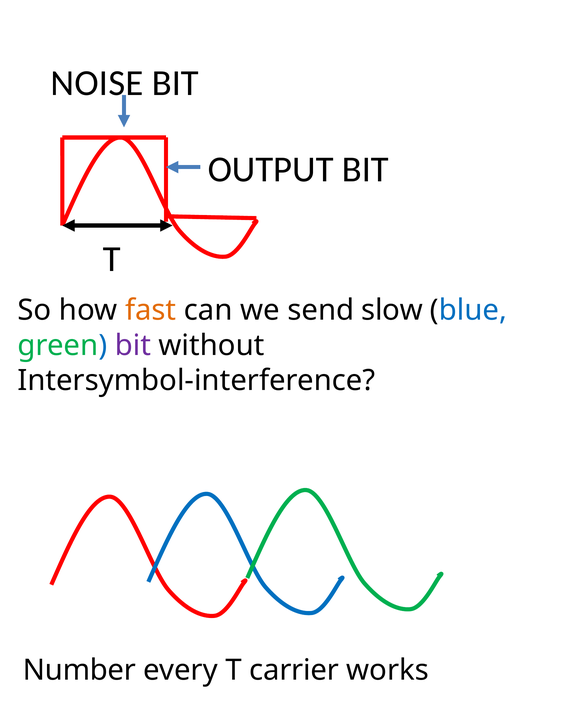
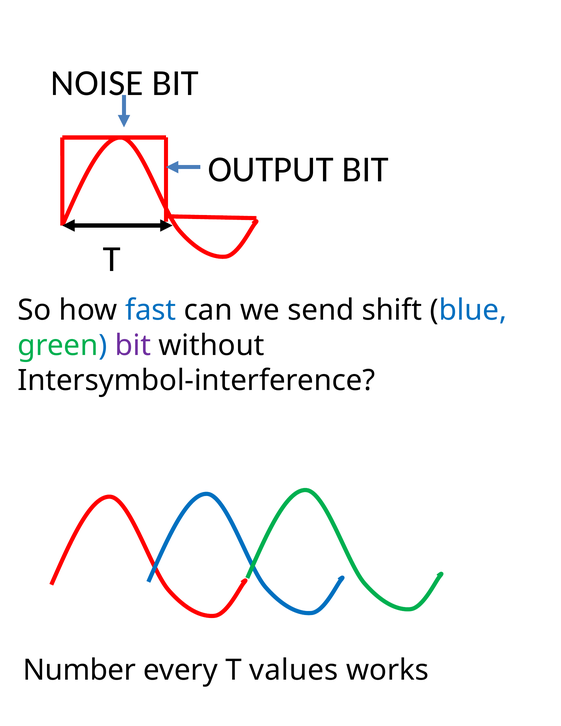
fast colour: orange -> blue (151, 310)
slow: slow -> shift (392, 310)
carrier: carrier -> values (294, 670)
